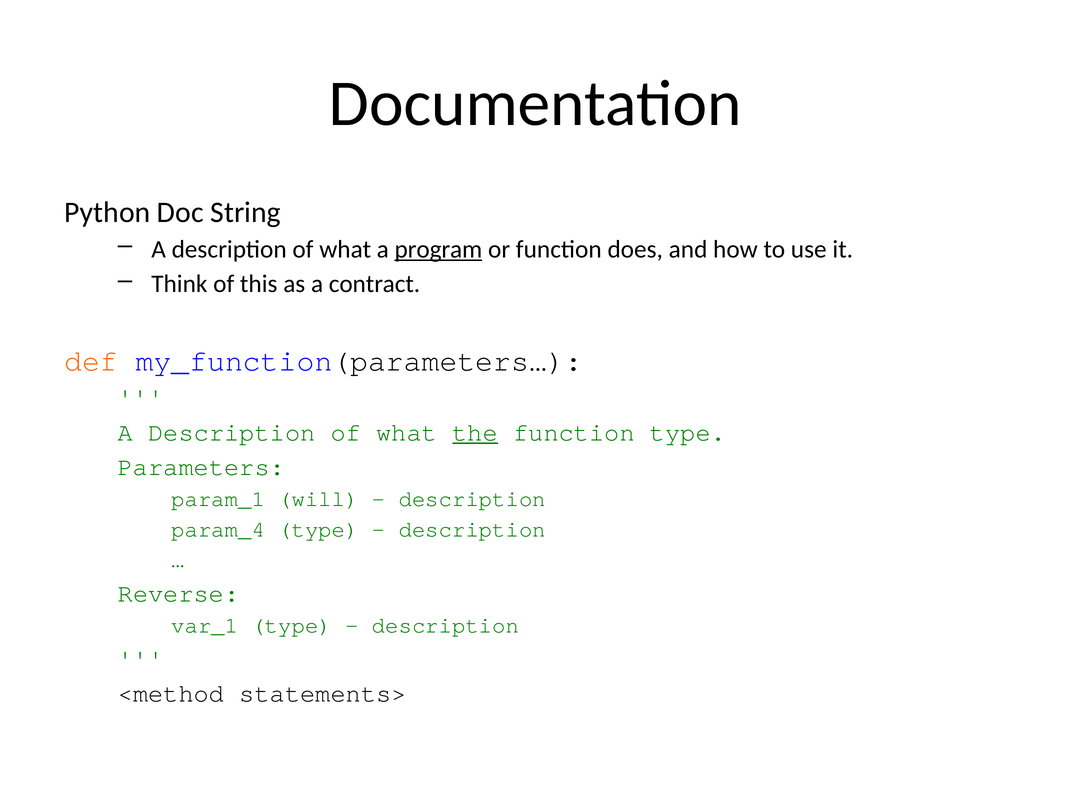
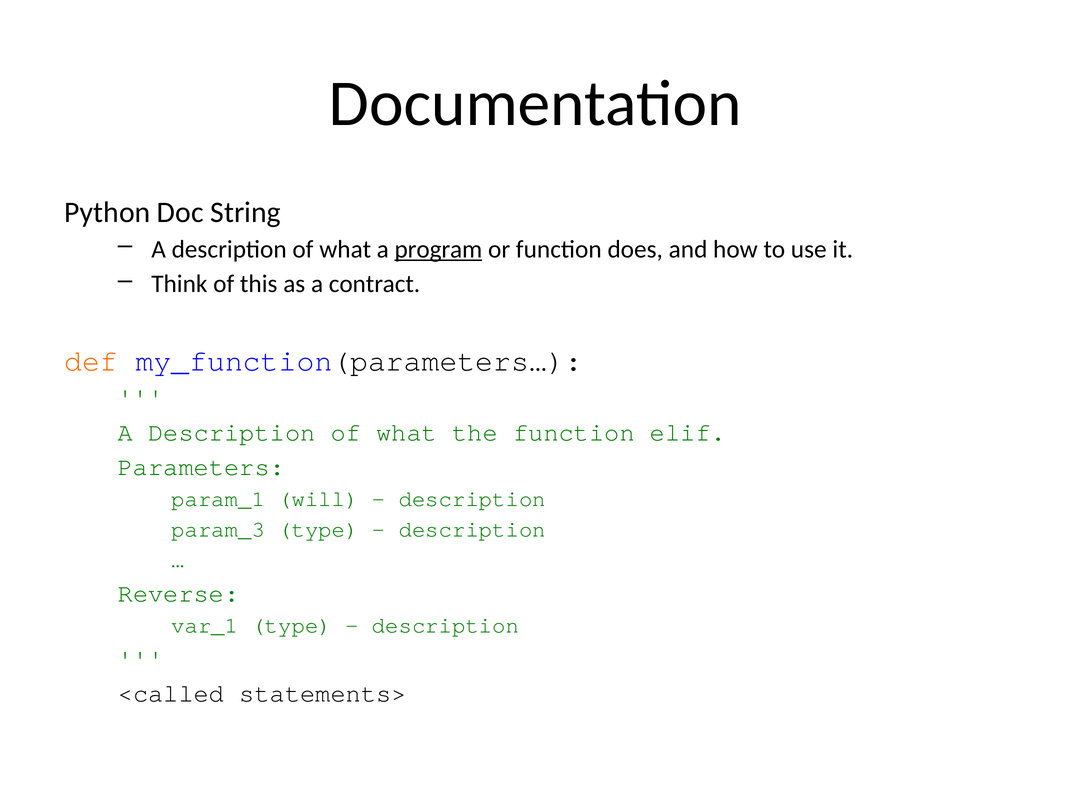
the underline: present -> none (475, 432)
function type: type -> elif (688, 432)
param_4: param_4 -> param_3 (218, 529)
<method: <method -> <called (171, 694)
